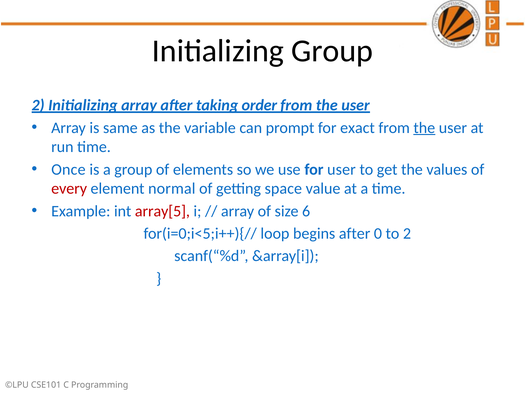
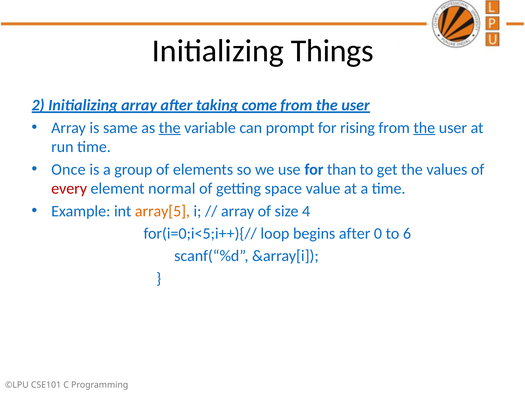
Initializing Group: Group -> Things (332, 51)
order: order -> come (259, 105)
the underline: none -> present (170, 128)
exact: exact -> rising (358, 128)
for user: user -> than (342, 169)
array[5 colour: red -> orange (162, 211)
6: 6 -> 4 (306, 211)
to 2: 2 -> 6 (407, 233)
